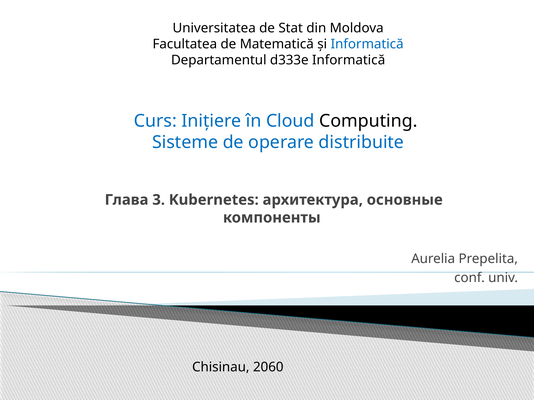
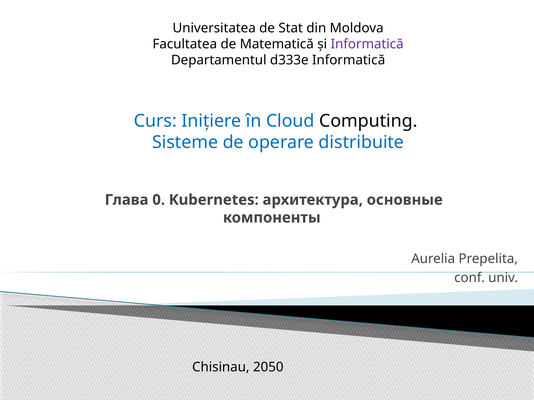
Informatică colour: blue -> purple (367, 44)
3: 3 -> 0 (159, 200)
2060: 2060 -> 2050 (268, 368)
